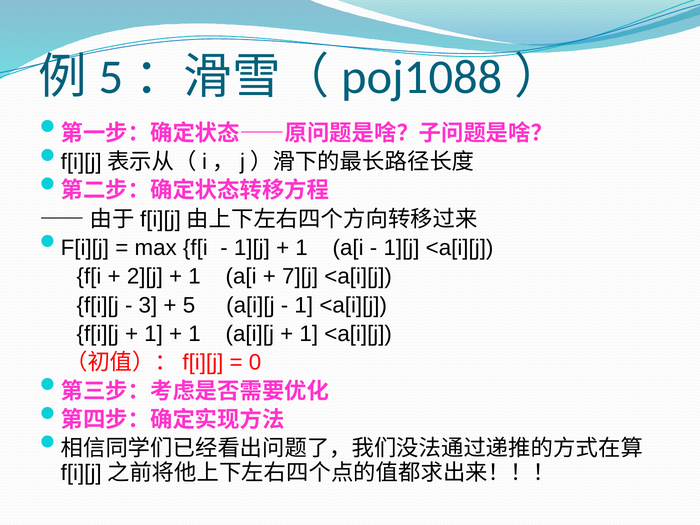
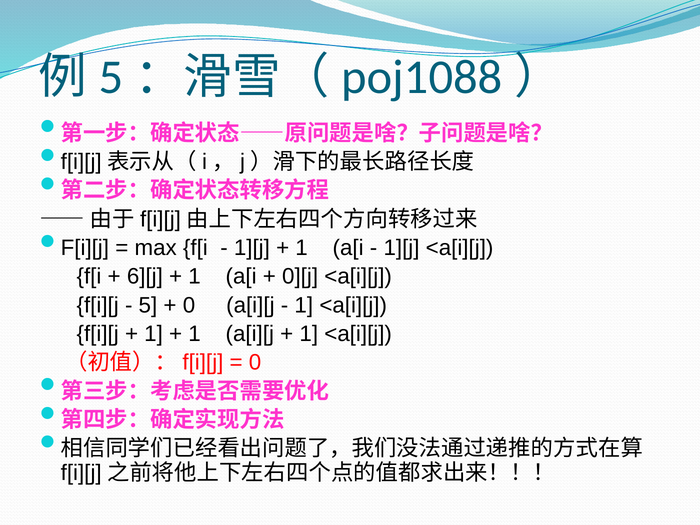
2][j: 2][j -> 6][j (145, 277)
7][j: 7][j -> 0][j (300, 277)
3: 3 -> 5 (148, 305)
5: 5 -> 0 (189, 305)
